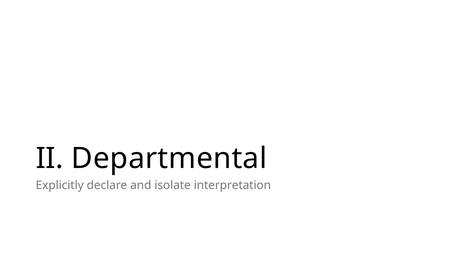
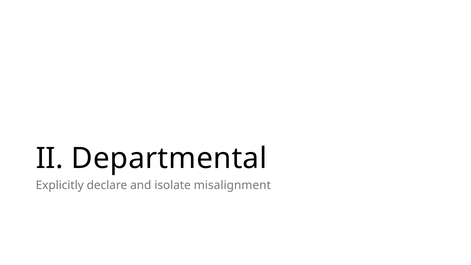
interpretation: interpretation -> misalignment (232, 185)
